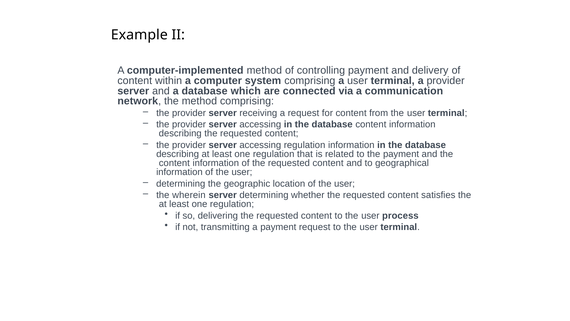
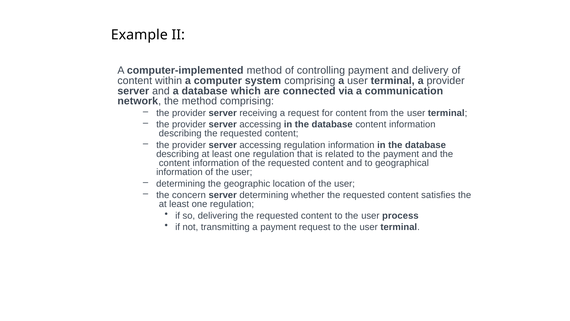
wherein: wherein -> concern (189, 195)
